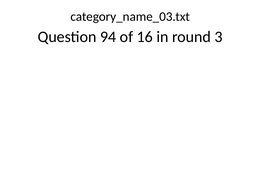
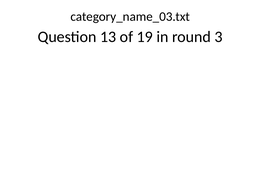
94: 94 -> 13 (108, 37)
16: 16 -> 19 (145, 37)
